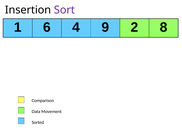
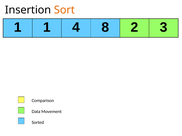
Sort colour: purple -> orange (64, 10)
1 6: 6 -> 1 (47, 27)
9: 9 -> 8 (105, 27)
8: 8 -> 3 (164, 27)
